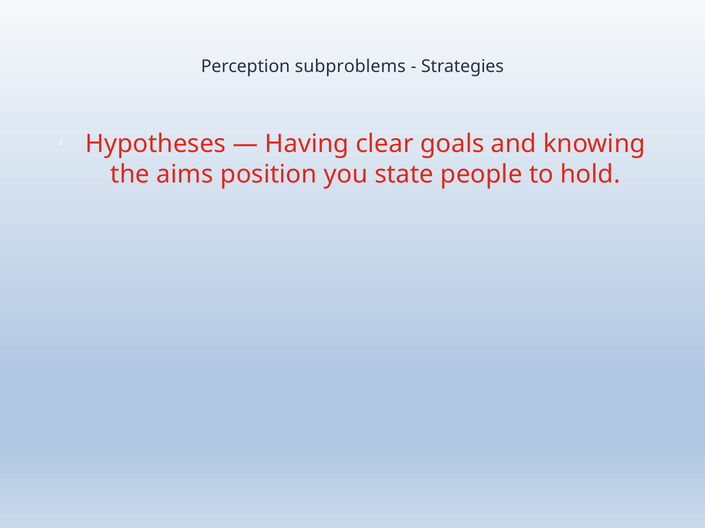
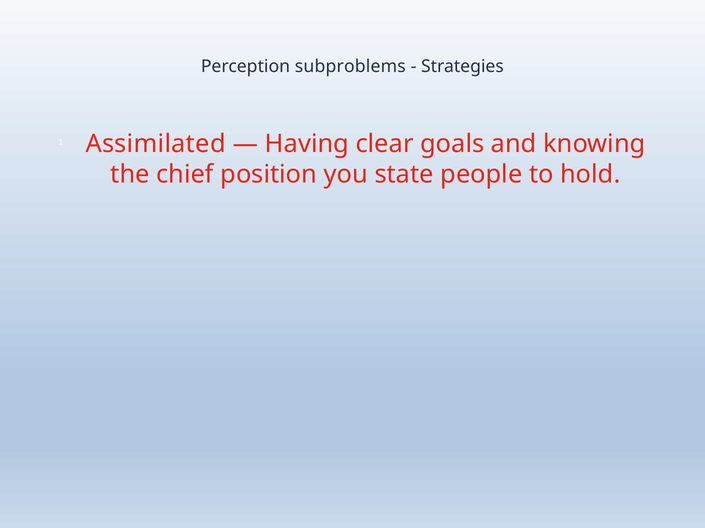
Hypotheses: Hypotheses -> Assimilated (156, 144)
aims: aims -> chief (185, 175)
